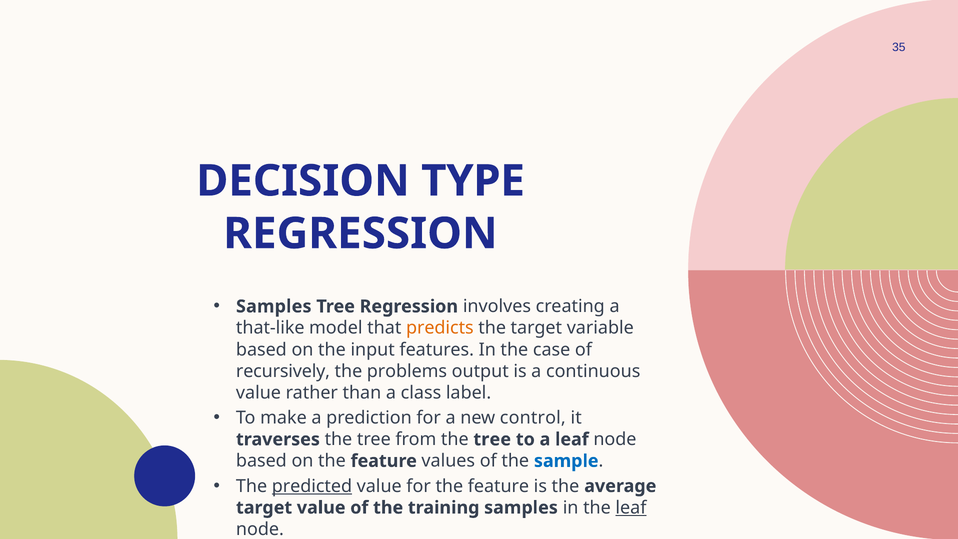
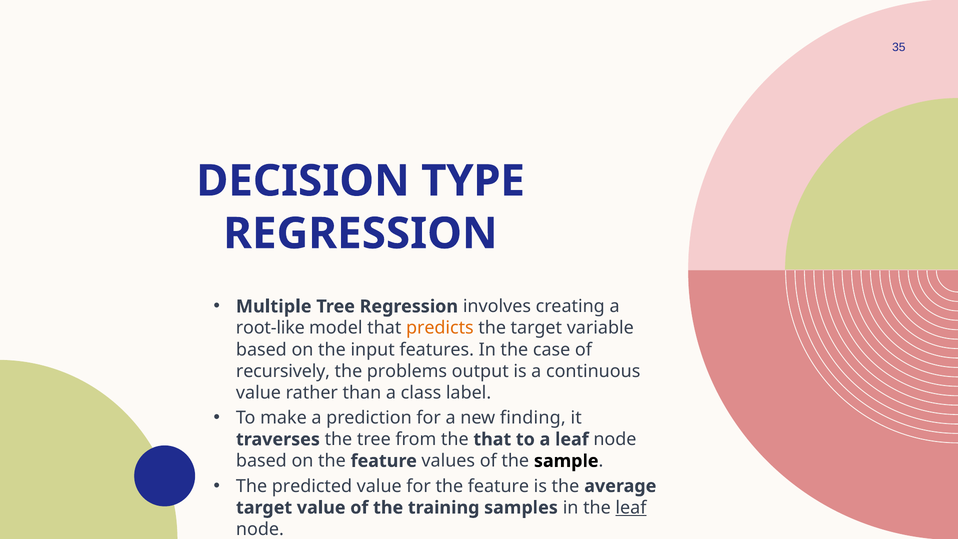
Samples: Samples -> Multiple (274, 306)
that-like: that-like -> root-like (270, 328)
control: control -> finding (533, 418)
from the tree: tree -> that (492, 439)
sample colour: blue -> black (566, 461)
predicted underline: present -> none (312, 486)
